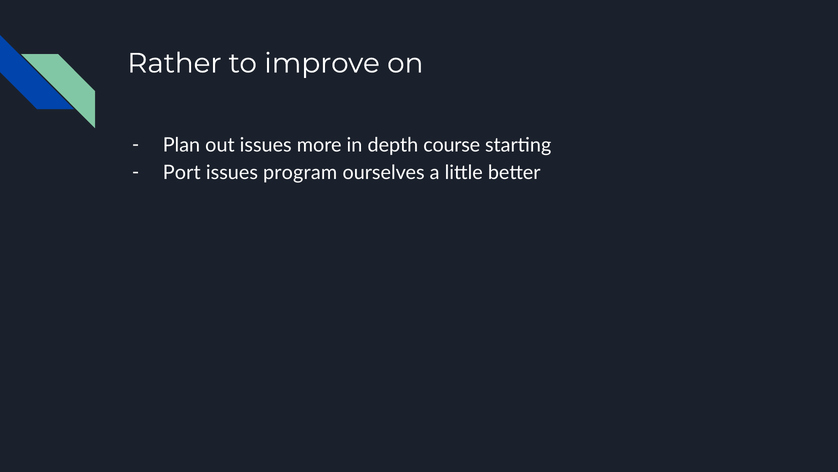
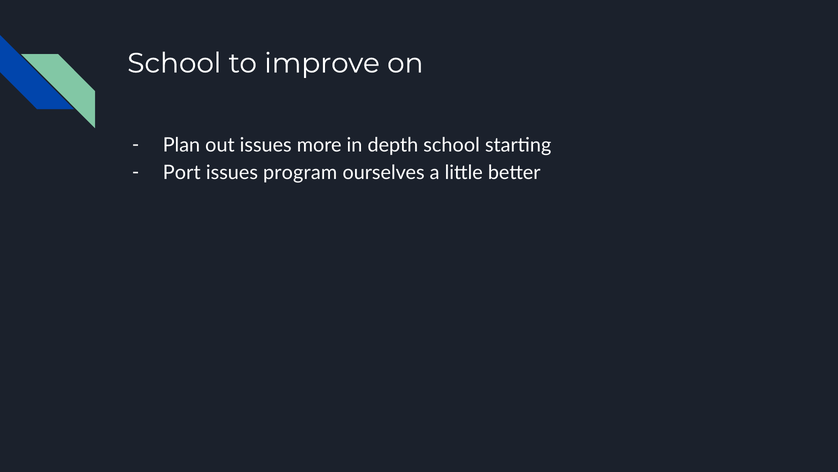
Rather: Rather -> School (174, 63)
depth course: course -> school (452, 145)
